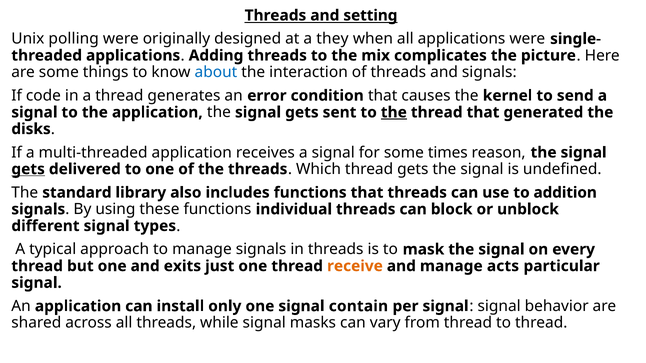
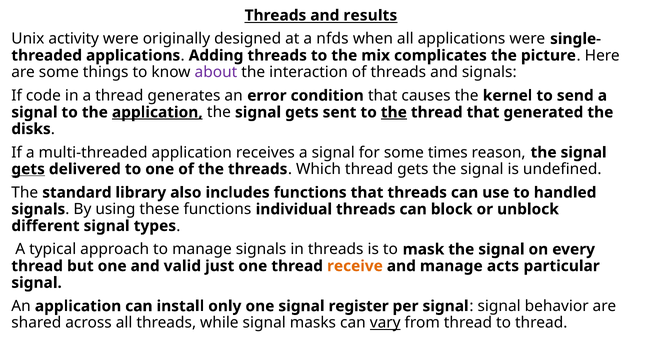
setting: setting -> results (370, 15)
polling: polling -> activity (74, 39)
they: they -> nfds (332, 39)
about colour: blue -> purple (216, 72)
application underline: none -> present (157, 112)
addition: addition -> handled (565, 193)
exits: exits -> valid (182, 266)
contain: contain -> register (359, 306)
vary underline: none -> present (385, 323)
